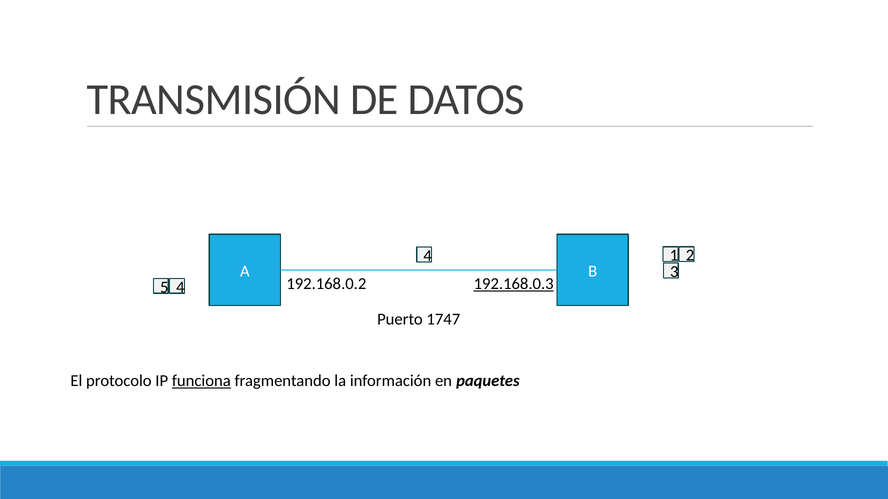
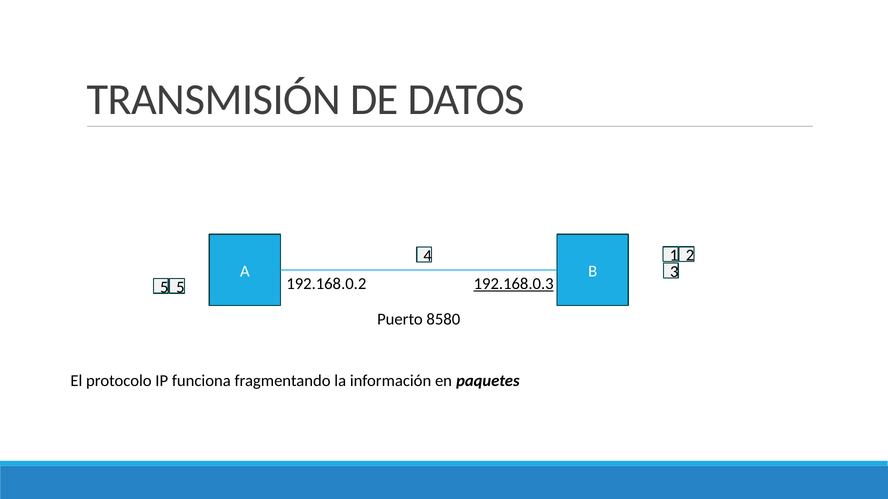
5 4: 4 -> 5 (180, 287)
1747: 1747 -> 8580 (443, 319)
funciona underline: present -> none (201, 381)
